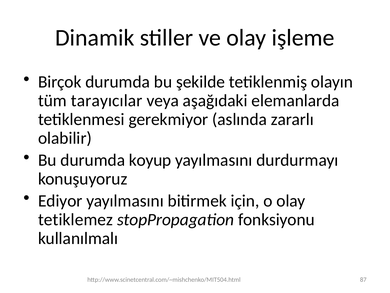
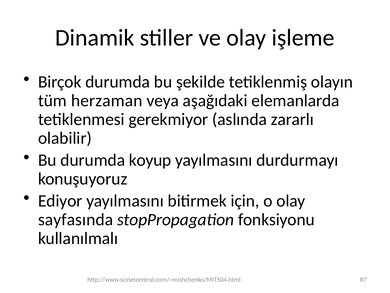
tarayıcılar: tarayıcılar -> herzaman (107, 101)
tetiklemez: tetiklemez -> sayfasında (76, 219)
